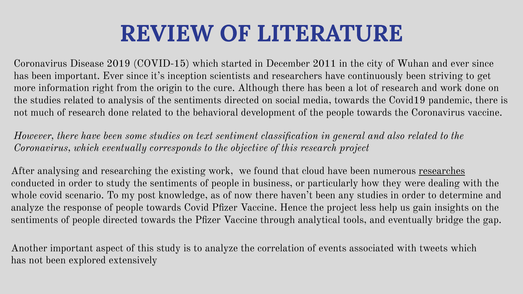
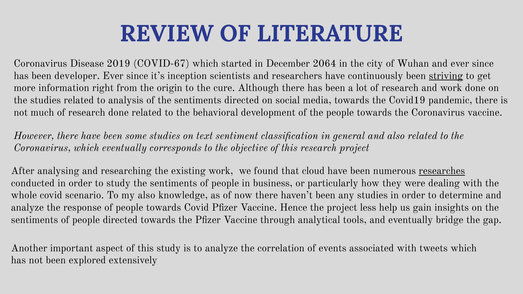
COVID-15: COVID-15 -> COVID-67 (161, 64)
2011: 2011 -> 2064 (324, 64)
been important: important -> developer (77, 76)
striving underline: none -> present (446, 76)
my post: post -> also (147, 195)
